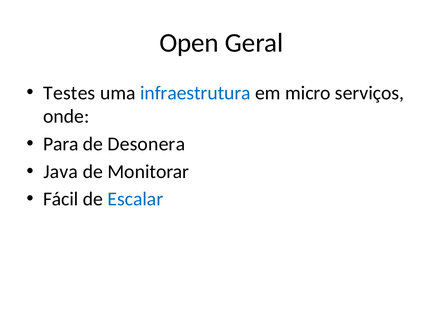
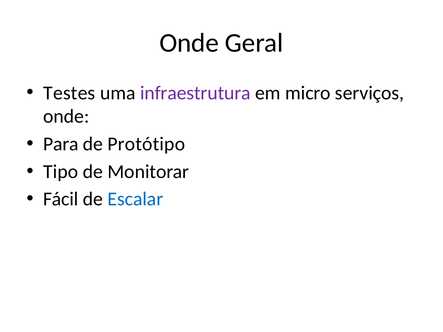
Open: Open -> Onde (189, 43)
infraestrutura colour: blue -> purple (195, 93)
Desonera: Desonera -> Protótipo (146, 144)
Java: Java -> Tipo (61, 172)
